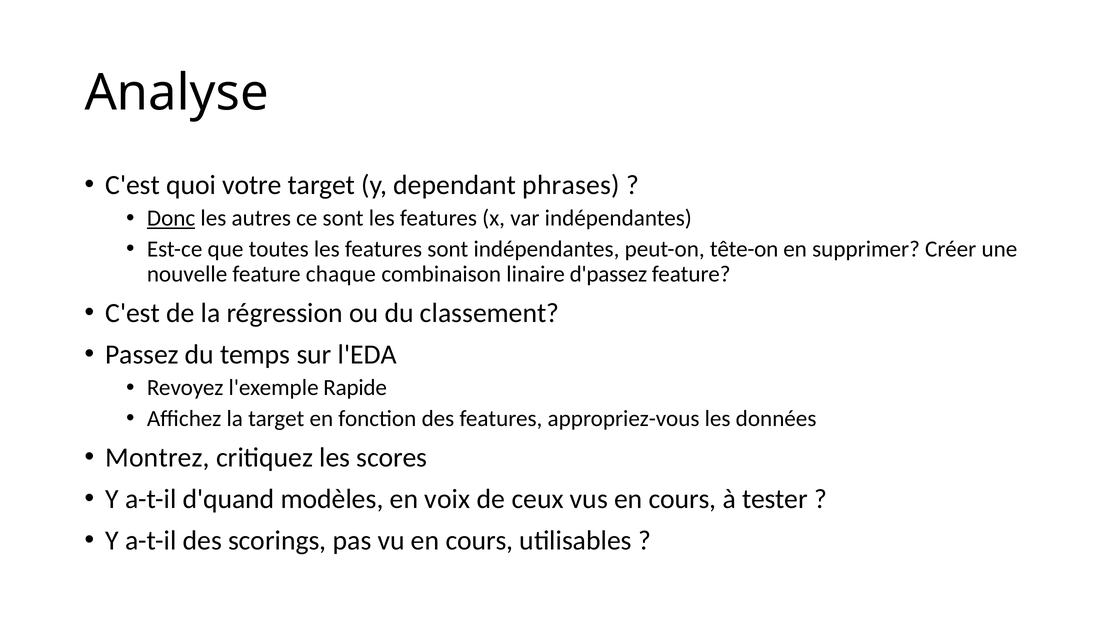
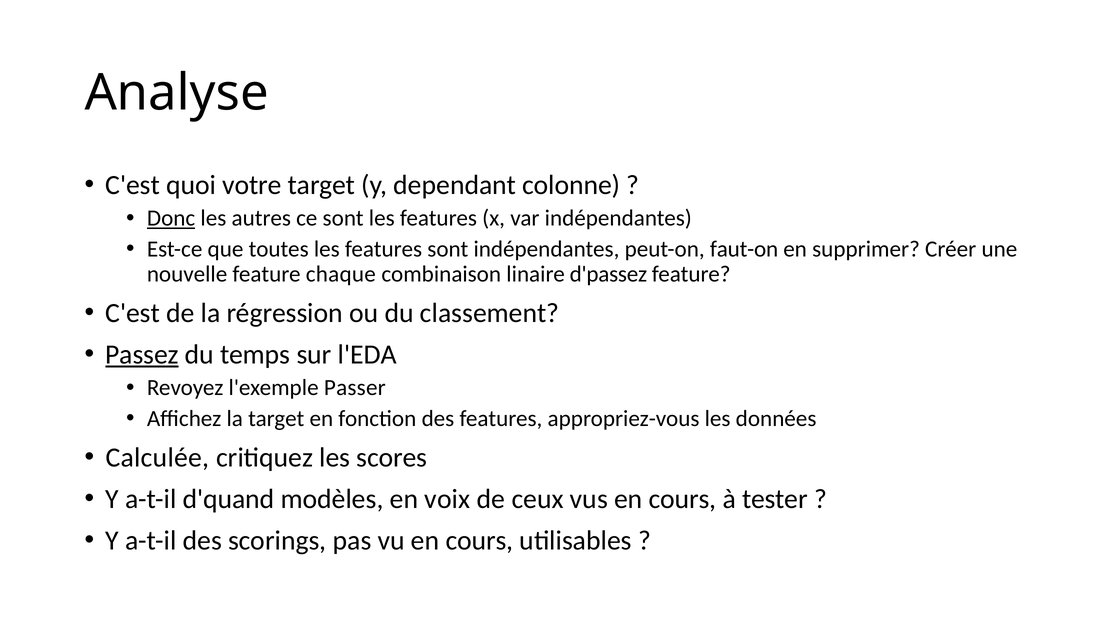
phrases: phrases -> colonne (571, 185)
tête-on: tête-on -> faut-on (744, 249)
Passez underline: none -> present (142, 354)
Rapide: Rapide -> Passer (355, 388)
Montrez: Montrez -> Calculée (158, 457)
